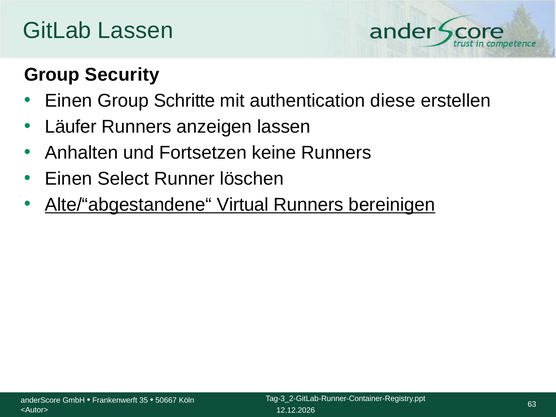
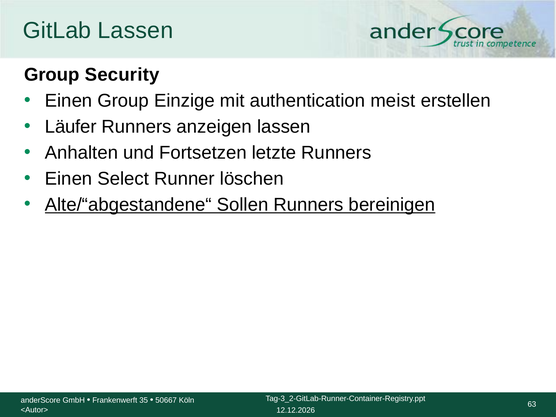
Schritte: Schritte -> Einzige (184, 101)
diese: diese -> meist (393, 101)
keine: keine -> letzte (274, 153)
Virtual: Virtual -> Sollen (243, 205)
